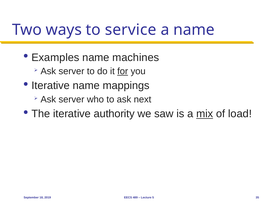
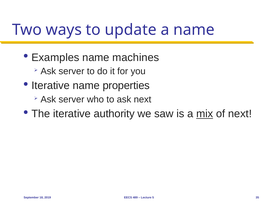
service: service -> update (131, 30)
for underline: present -> none (123, 71)
mappings: mappings -> properties (126, 85)
of load: load -> next (240, 114)
